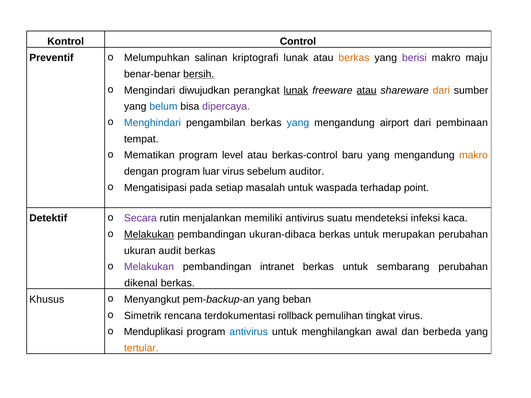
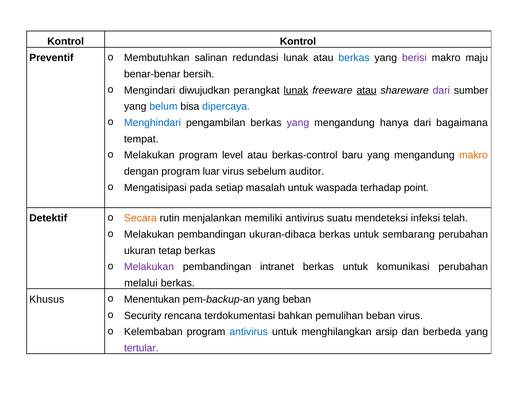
Kontrol Control: Control -> Kontrol (298, 42)
Melumpuhkan: Melumpuhkan -> Membutuhkan (157, 58)
kriptografi: kriptografi -> redundasi (255, 58)
berkas colour: orange -> blue (354, 58)
bersih underline: present -> none (199, 74)
dari colour: orange -> purple (441, 90)
dipercaya colour: purple -> blue (226, 107)
yang colour: blue -> purple (298, 123)
airport: airport -> hanya (394, 123)
pembinaan: pembinaan -> bagaimana (462, 123)
Mematikan: Mematikan -> Melakukan (149, 155)
Secara colour: purple -> orange (140, 218)
kaca: kaca -> telah (455, 218)
Melakukan underline: present -> none (149, 235)
merupakan: merupakan -> sembarang (409, 235)
audit: audit -> tetap (170, 251)
sembarang: sembarang -> komunikasi (403, 267)
dikenal: dikenal -> melalui (141, 283)
Menyangkut: Menyangkut -> Menentukan (152, 300)
Simetrik: Simetrik -> Security (143, 316)
rollback: rollback -> bahkan (295, 316)
pemulihan tingkat: tingkat -> beban (381, 316)
Menduplikasi: Menduplikasi -> Kelembaban (153, 332)
awal: awal -> arsip (387, 332)
tertular colour: orange -> purple (141, 348)
